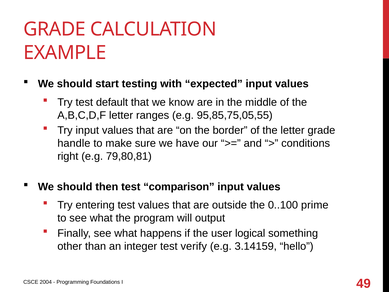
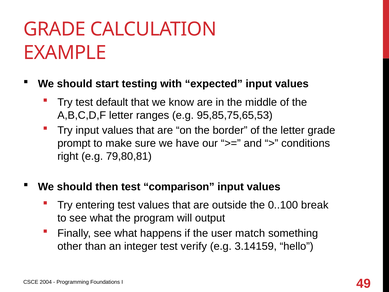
95,85,75,05,55: 95,85,75,05,55 -> 95,85,75,65,53 (235, 115)
handle: handle -> prompt (74, 143)
prime: prime -> break (315, 205)
logical: logical -> match (250, 233)
